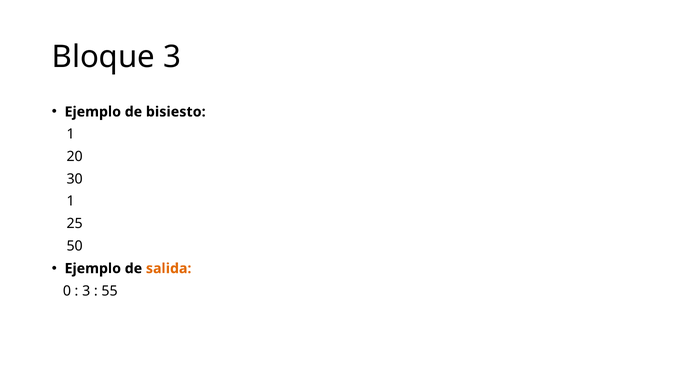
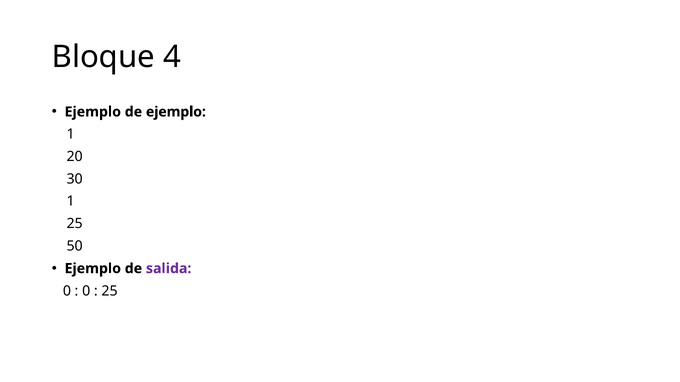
Bloque 3: 3 -> 4 (172, 57)
de bisiesto: bisiesto -> ejemplo (176, 112)
salida colour: orange -> purple (169, 269)
3: 3 -> 0 (86, 291)
55: 55 -> 25 (110, 291)
